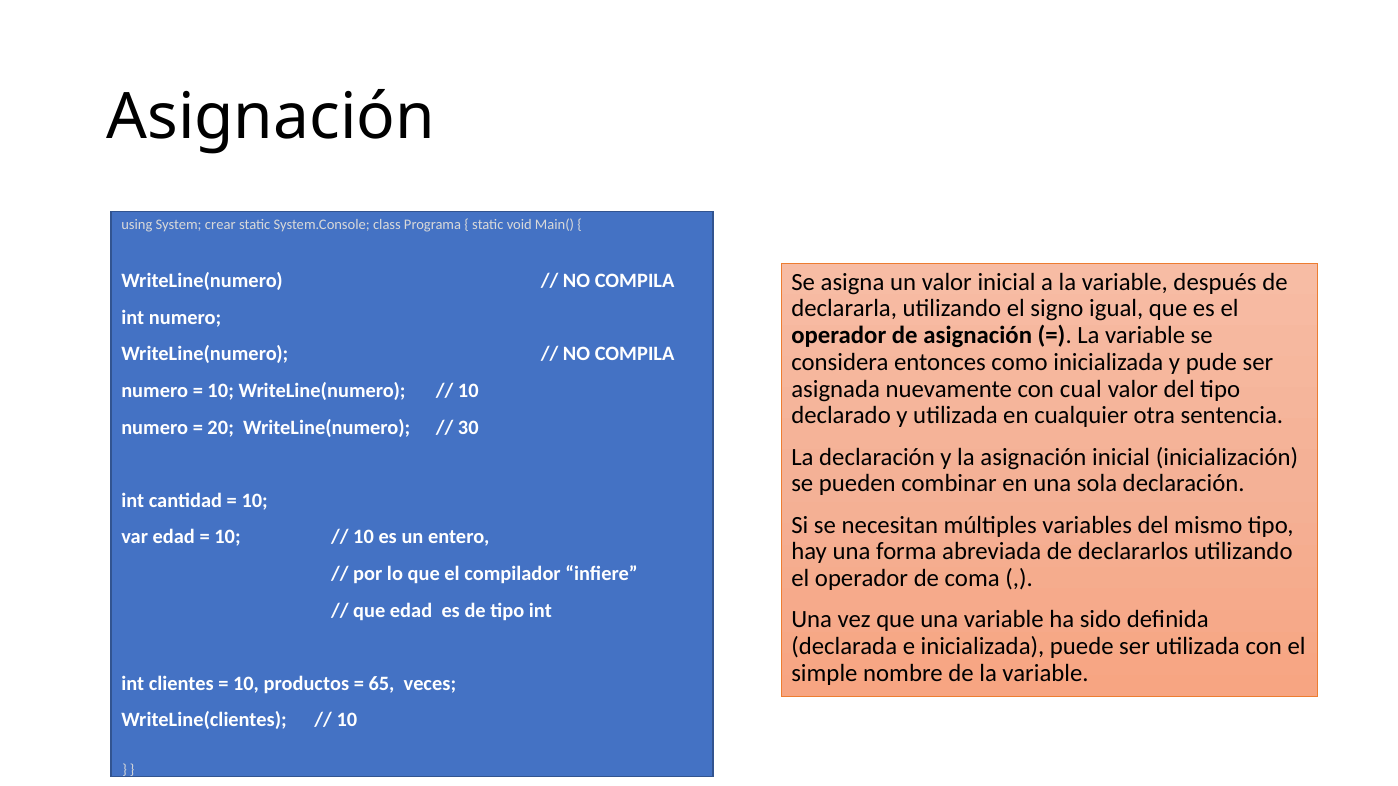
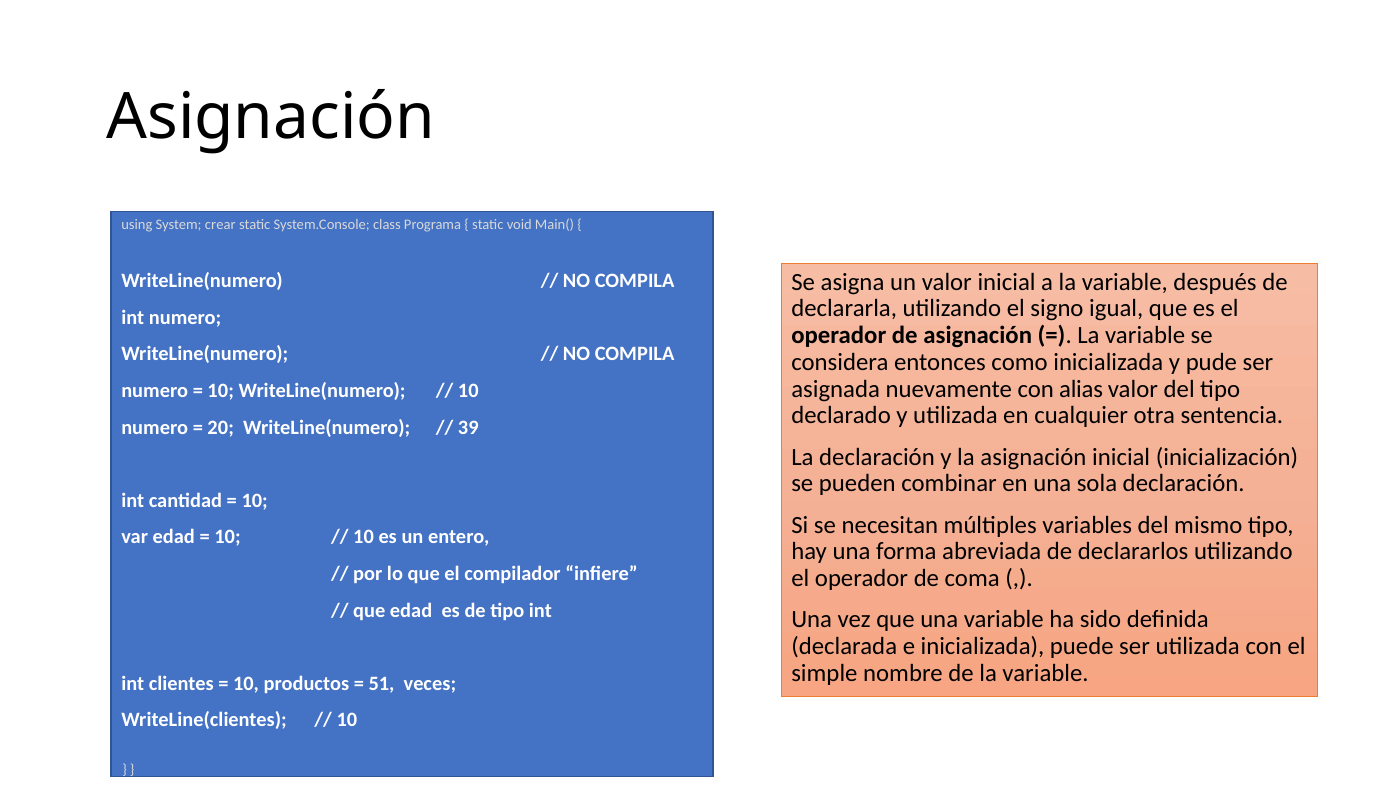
cual: cual -> alias (1081, 389)
30: 30 -> 39 (468, 428)
65: 65 -> 51 (382, 684)
